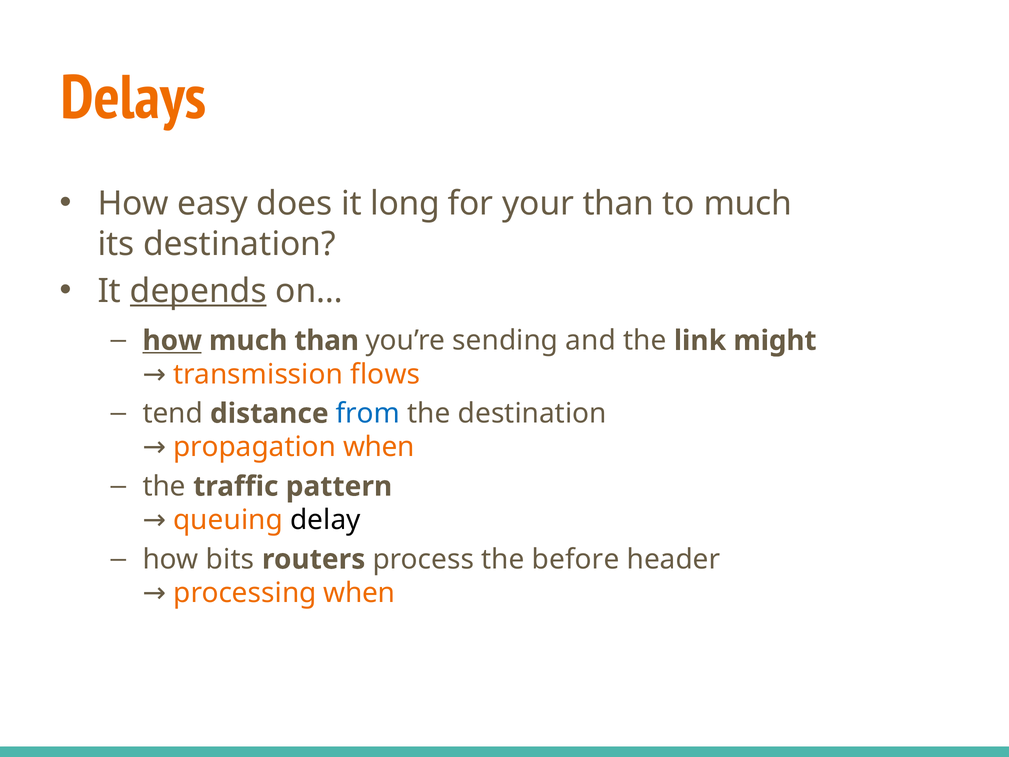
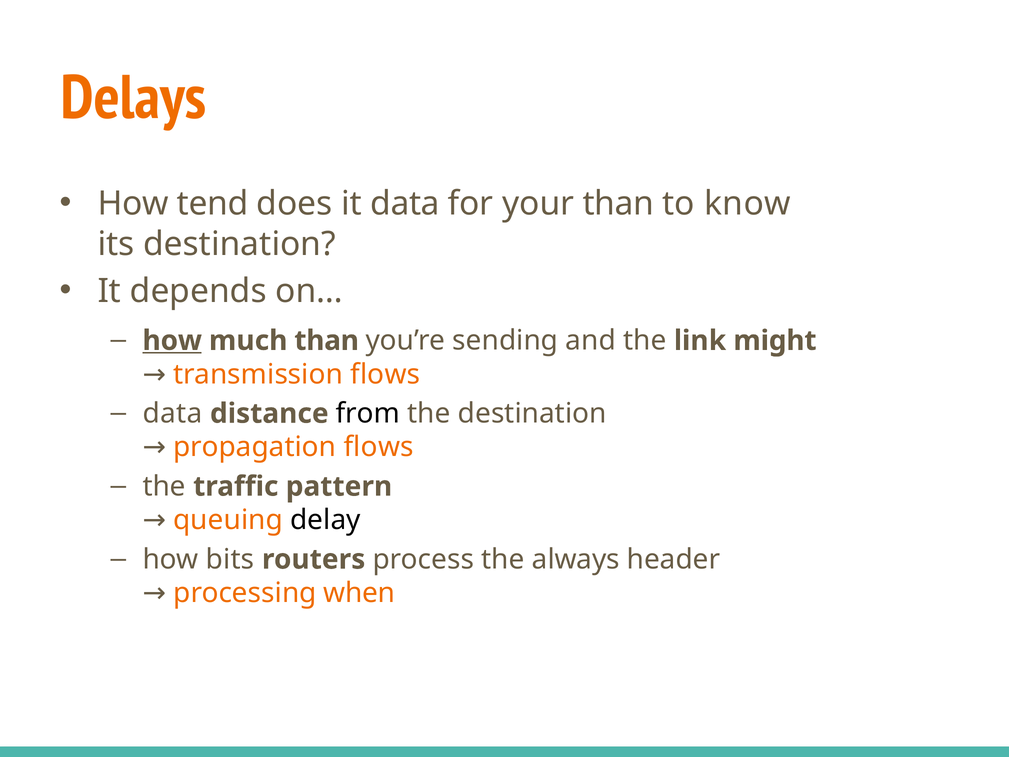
easy: easy -> tend (213, 204)
it long: long -> data (405, 204)
to much: much -> know (747, 204)
depends underline: present -> none (198, 291)
tend: tend -> data (172, 413)
from colour: blue -> black (368, 413)
propagation when: when -> flows (379, 447)
before: before -> always (576, 559)
